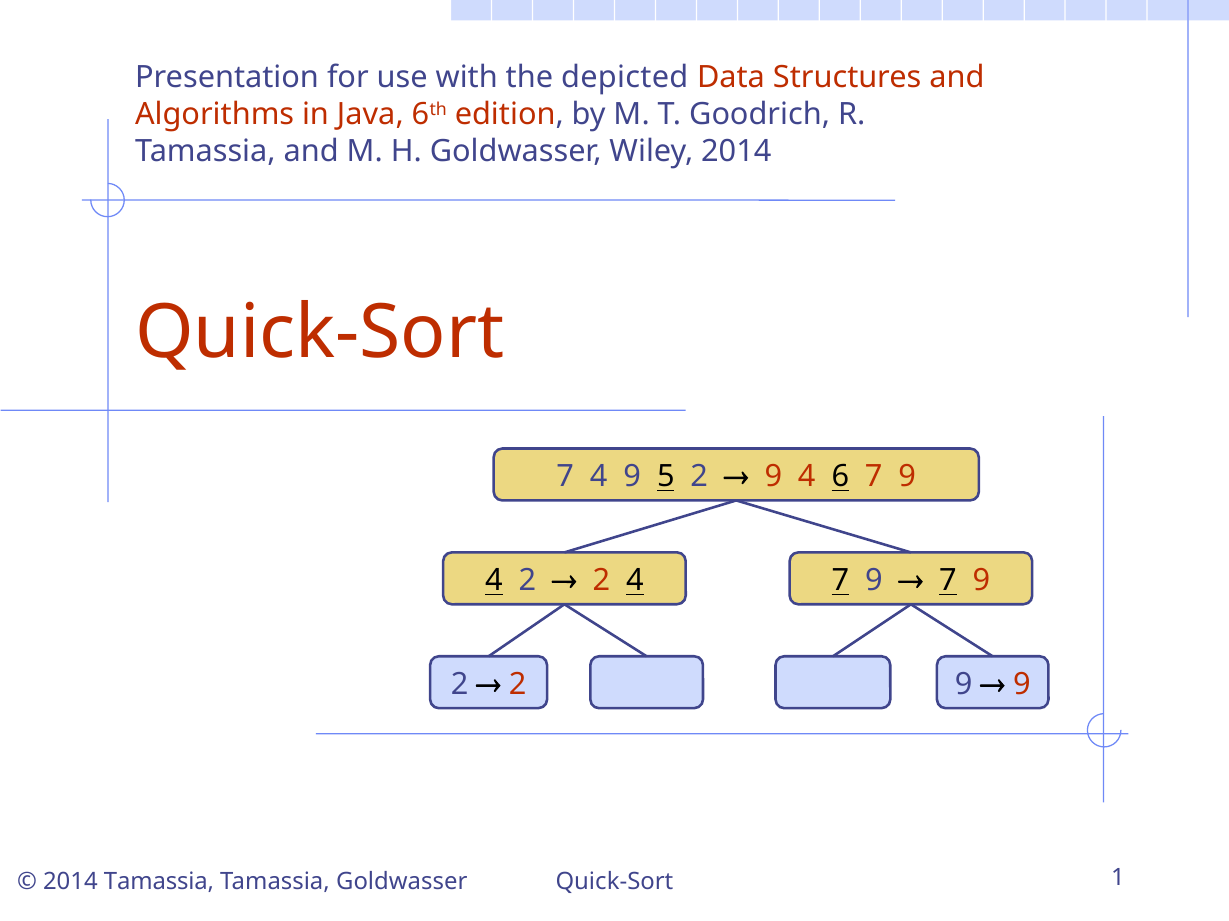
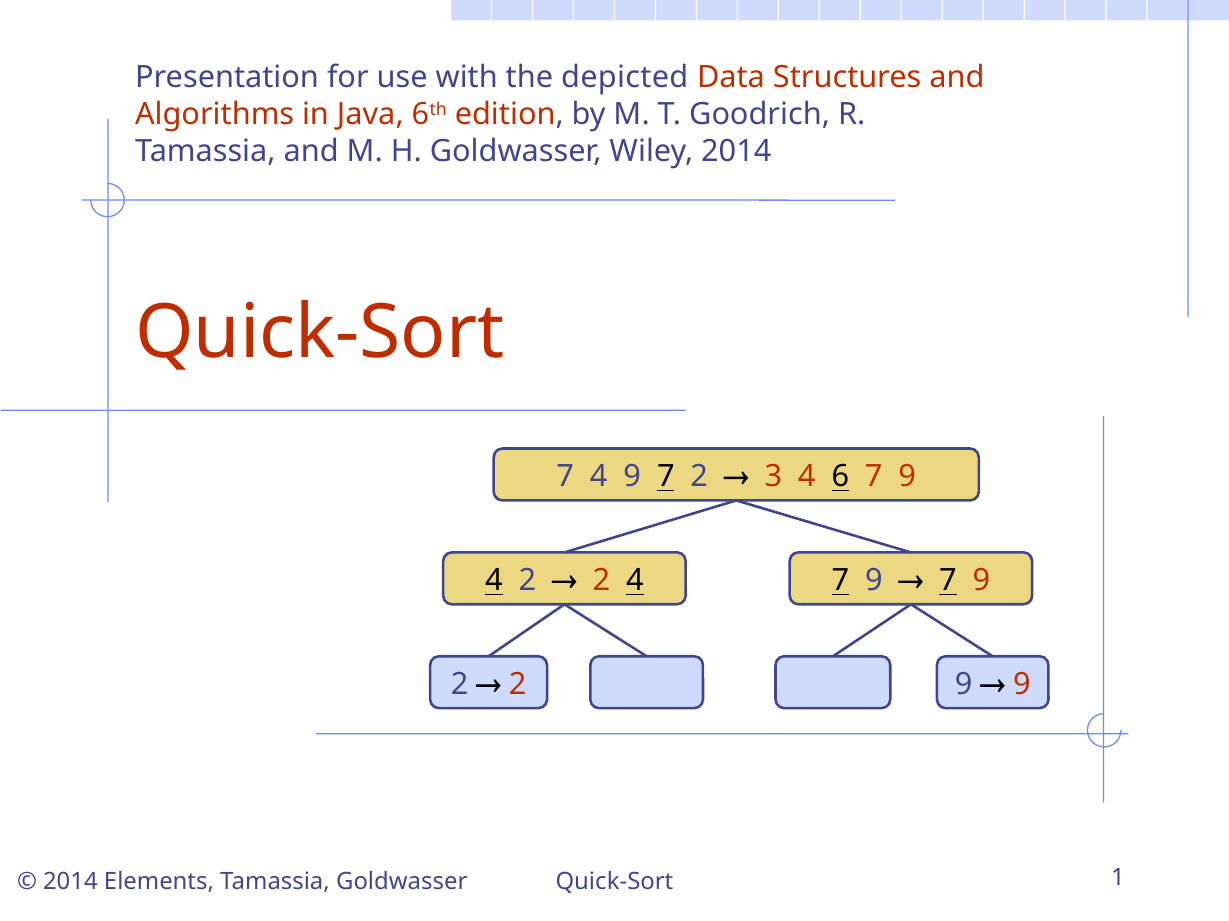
9 5: 5 -> 7 (666, 477)
9: 9 -> 3 (773, 477)
2014 Tamassia: Tamassia -> Elements (159, 882)
